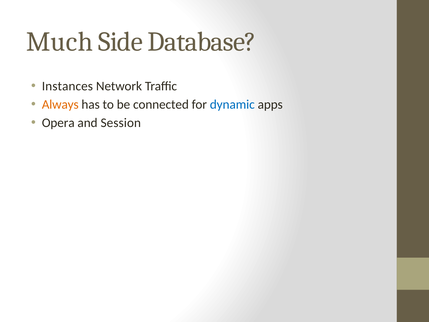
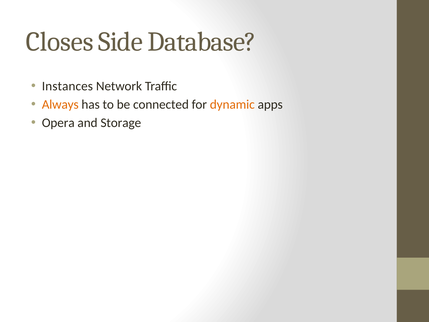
Much: Much -> Closes (60, 42)
dynamic colour: blue -> orange (232, 104)
Session: Session -> Storage (121, 123)
